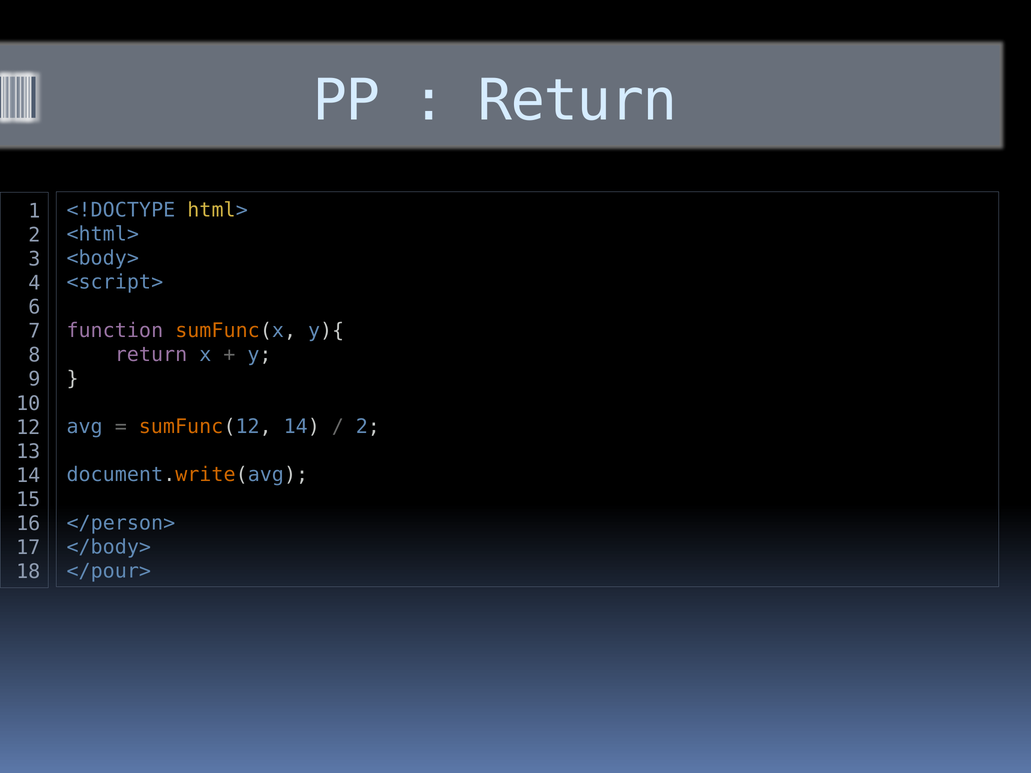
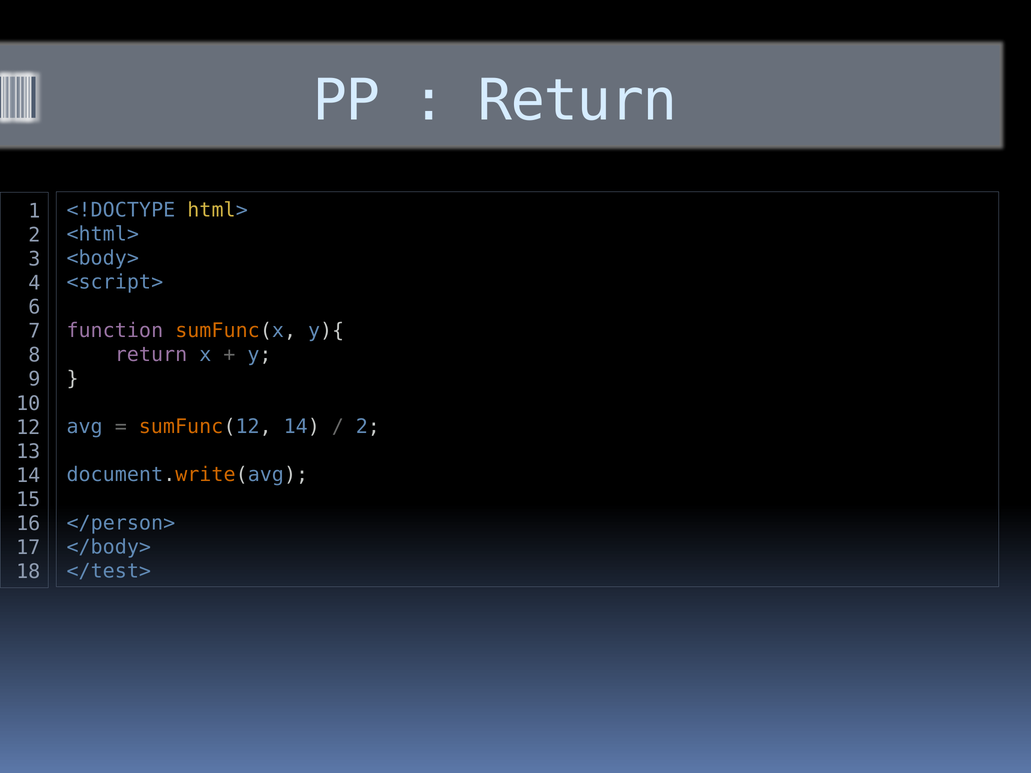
</pour>: </pour> -> </test> (109, 571)
